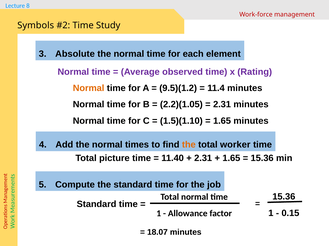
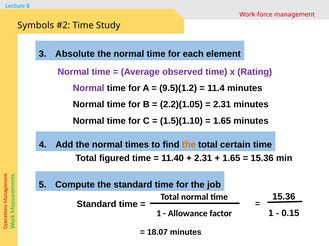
Normal colour: orange -> purple (89, 88)
worker: worker -> certain (235, 145)
picture: picture -> figured (114, 159)
